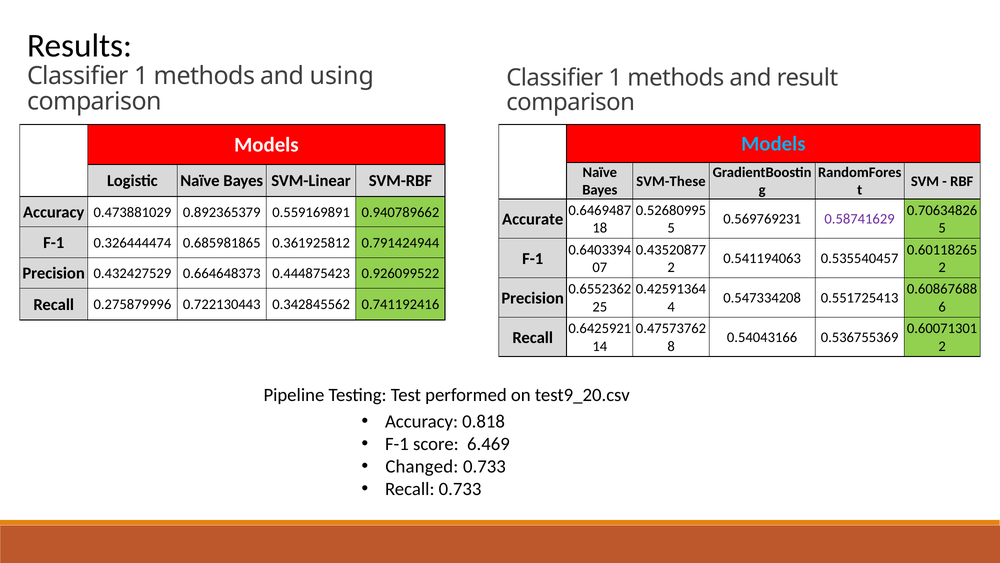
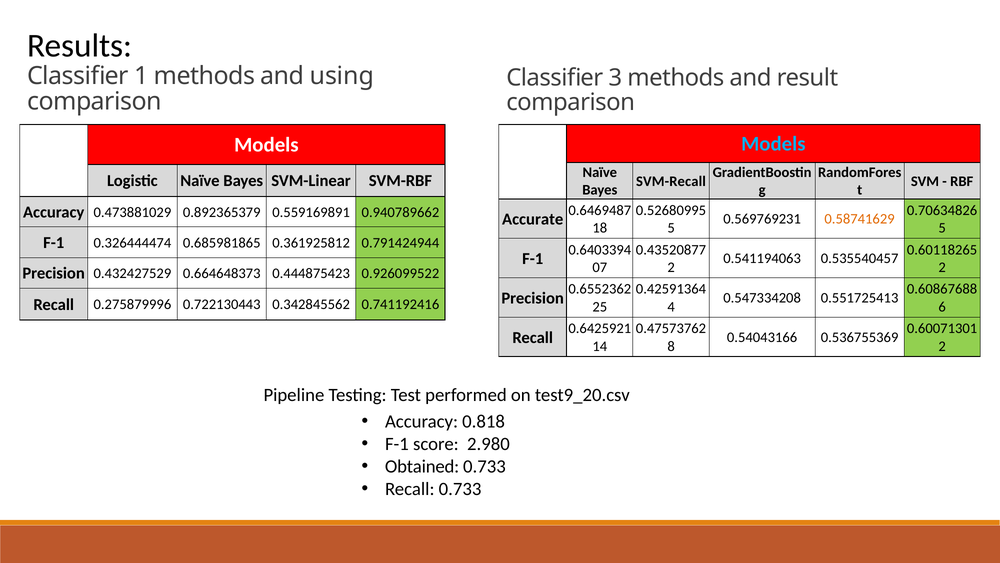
1: 1 -> 3 (615, 78)
SVM-These: SVM-These -> SVM-Recall (671, 181)
0.58741629 colour: purple -> orange (860, 219)
6.469: 6.469 -> 2.980 (488, 444)
Changed: Changed -> Obtained (422, 466)
